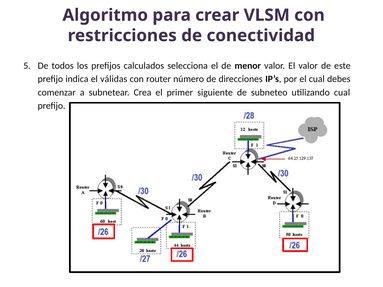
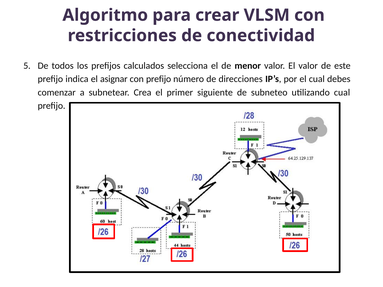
válidas: válidas -> asignar (114, 79)
con router: router -> prefijo (159, 79)
